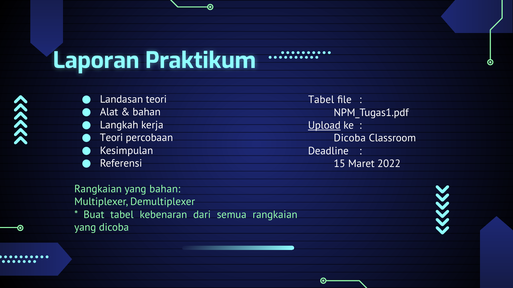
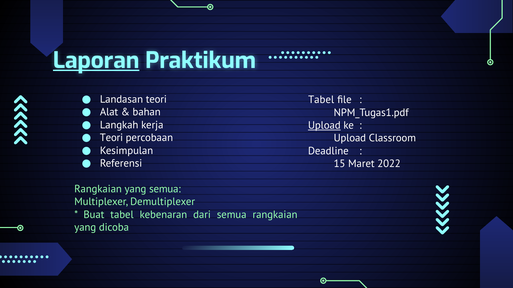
Laporan underline: none -> present (96, 61)
Dicoba: Dicoba -> Upload (350, 138)
yang bahan: bahan -> semua (165, 189)
